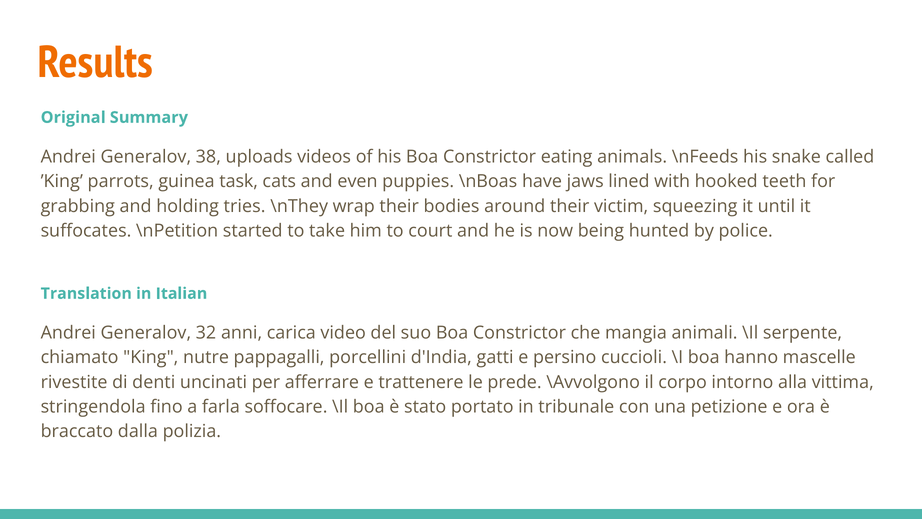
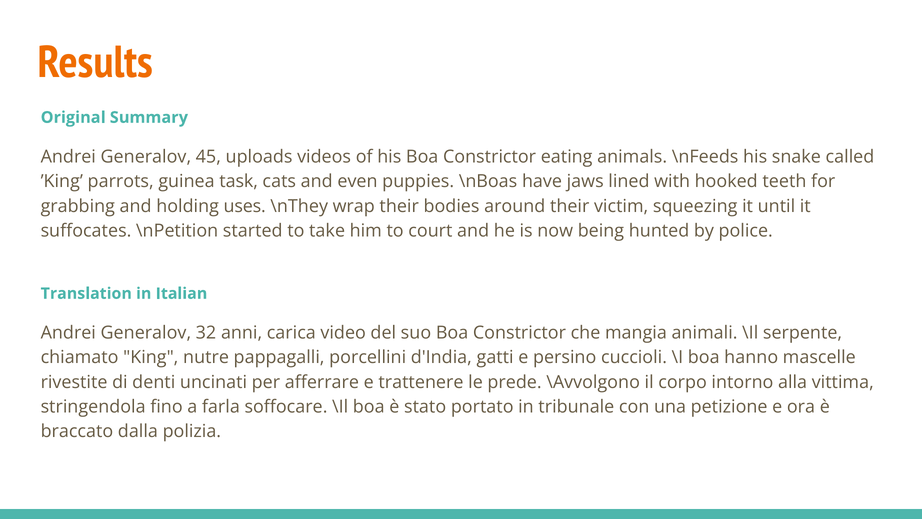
38: 38 -> 45 (208, 157)
tries: tries -> uses (245, 206)
